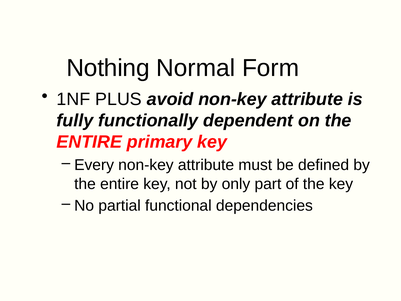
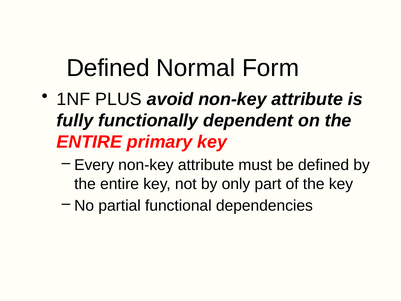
Nothing: Nothing -> Defined (108, 68)
